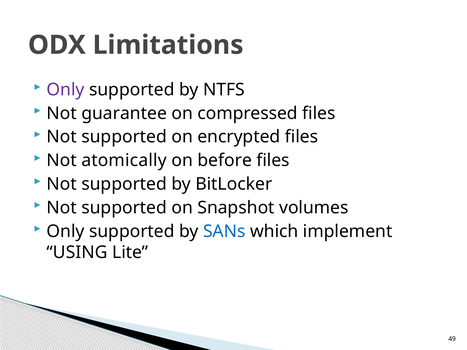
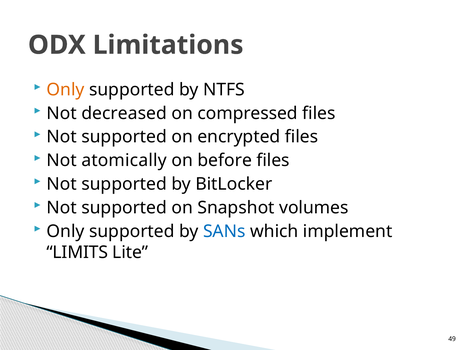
Only colour: purple -> orange (66, 90)
guarantee: guarantee -> decreased (124, 113)
USING: USING -> LIMITS (77, 252)
